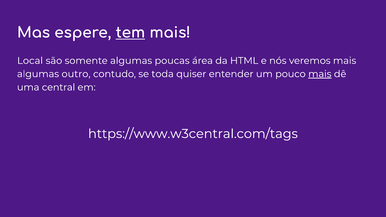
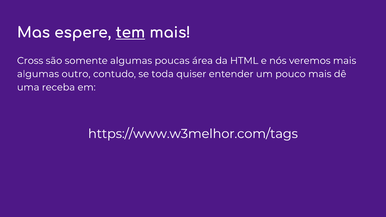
Local: Local -> Cross (30, 61)
mais underline: present -> none (320, 74)
central: central -> receba (58, 87)
https://www.w3central.com/tags: https://www.w3central.com/tags -> https://www.w3melhor.com/tags (193, 134)
